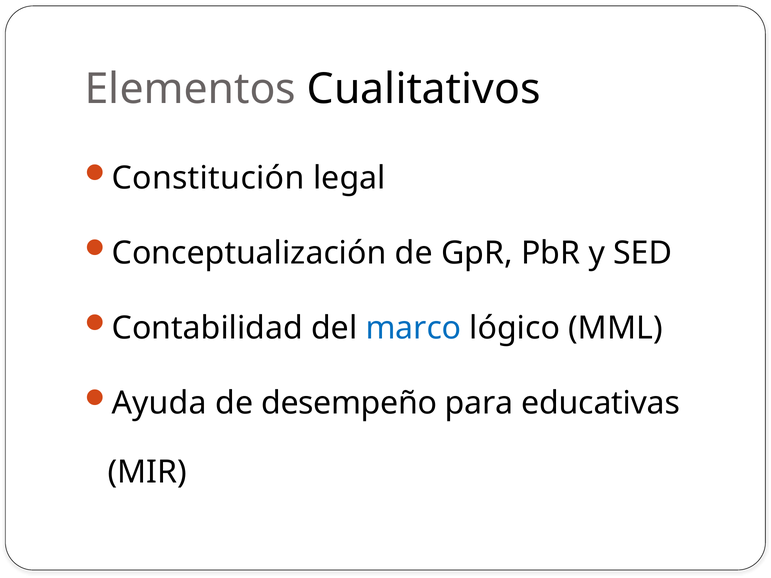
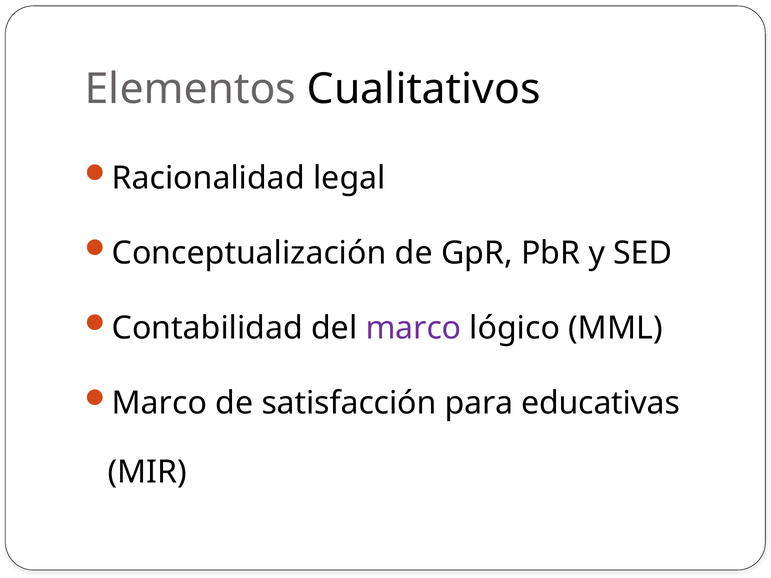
Constitución: Constitución -> Racionalidad (208, 178)
marco colour: blue -> purple (413, 328)
Ayuda: Ayuda -> Marco (159, 403)
desempeño: desempeño -> satisfacción (349, 403)
